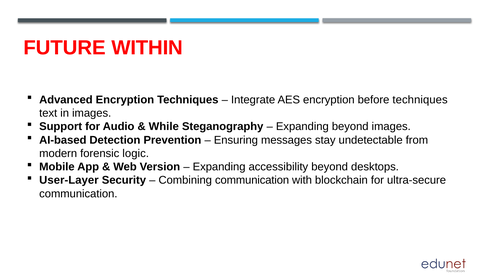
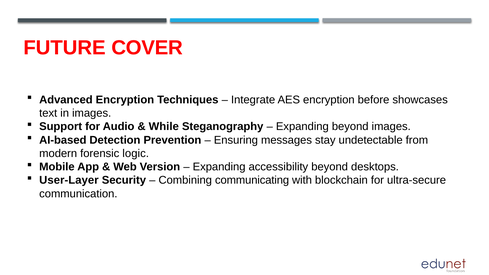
WITHIN: WITHIN -> COVER (147, 48)
before techniques: techniques -> showcases (420, 100)
Combining communication: communication -> communicating (252, 180)
